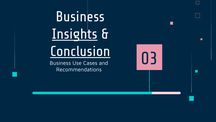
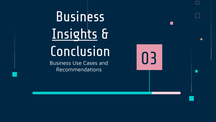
Conclusion underline: present -> none (80, 51)
